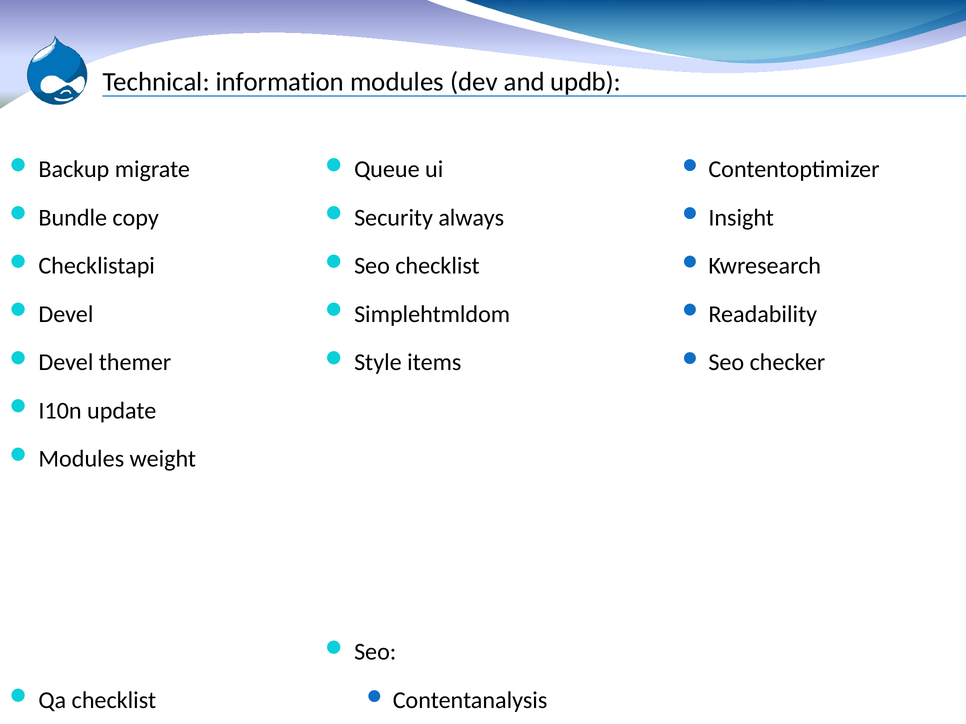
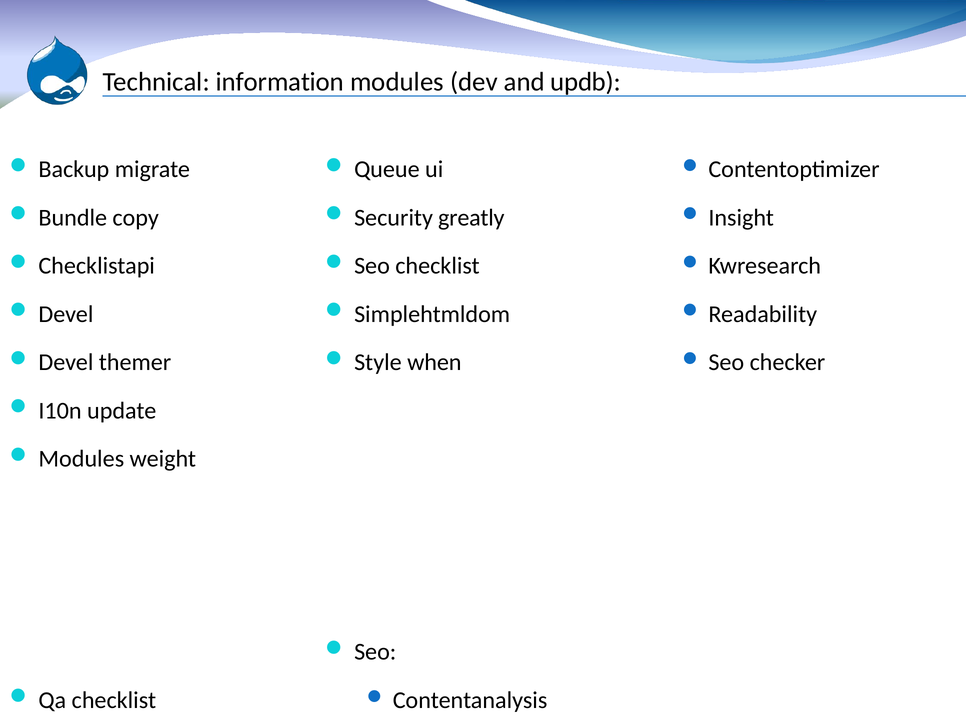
always: always -> greatly (471, 218)
items: items -> when (434, 363)
